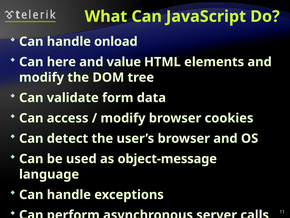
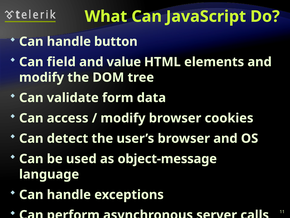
onload: onload -> button (116, 41)
here: here -> field (61, 62)
